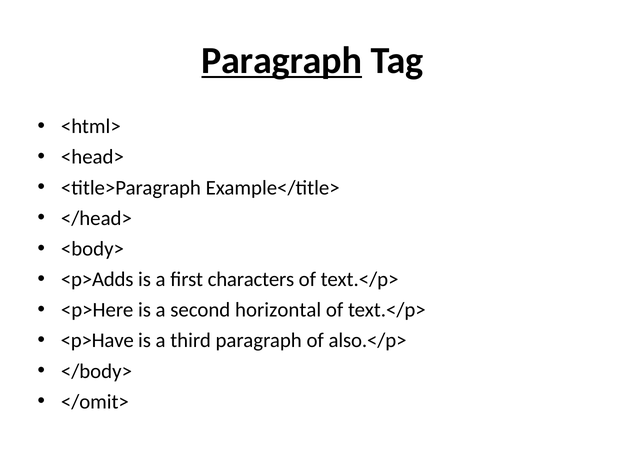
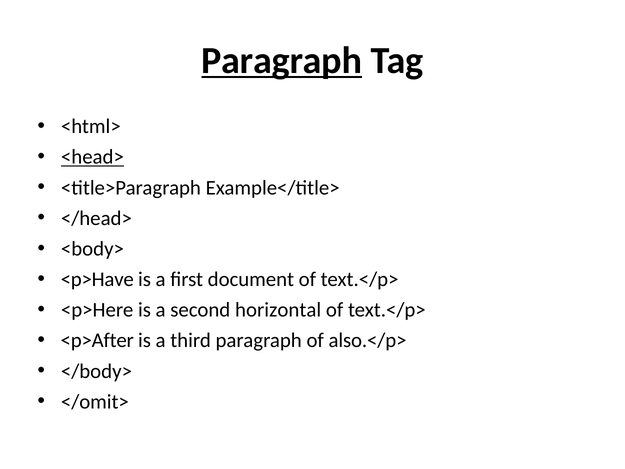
<head> underline: none -> present (92, 157)
<p>Adds: <p>Adds -> <p>Have (97, 279)
characters: characters -> document (251, 279)
<p>Have: <p>Have -> <p>After (97, 340)
